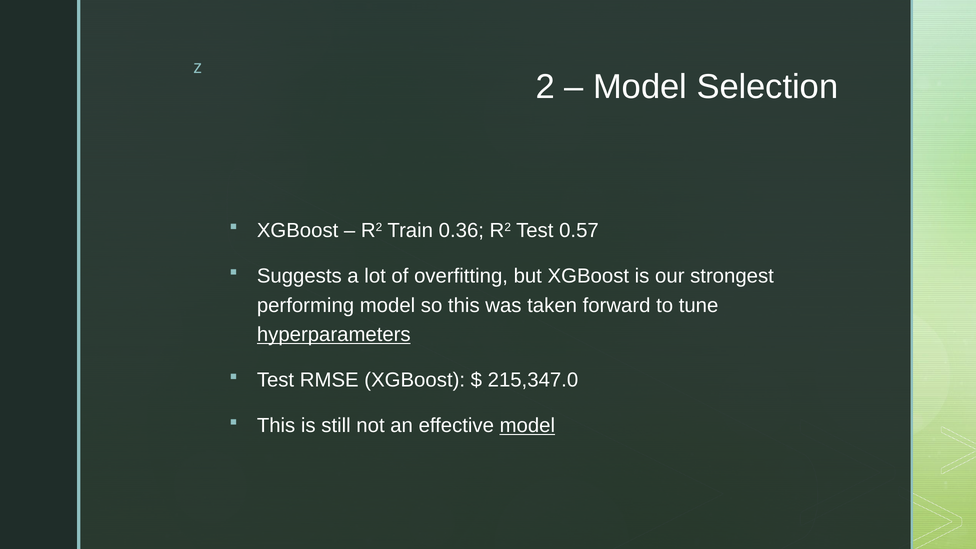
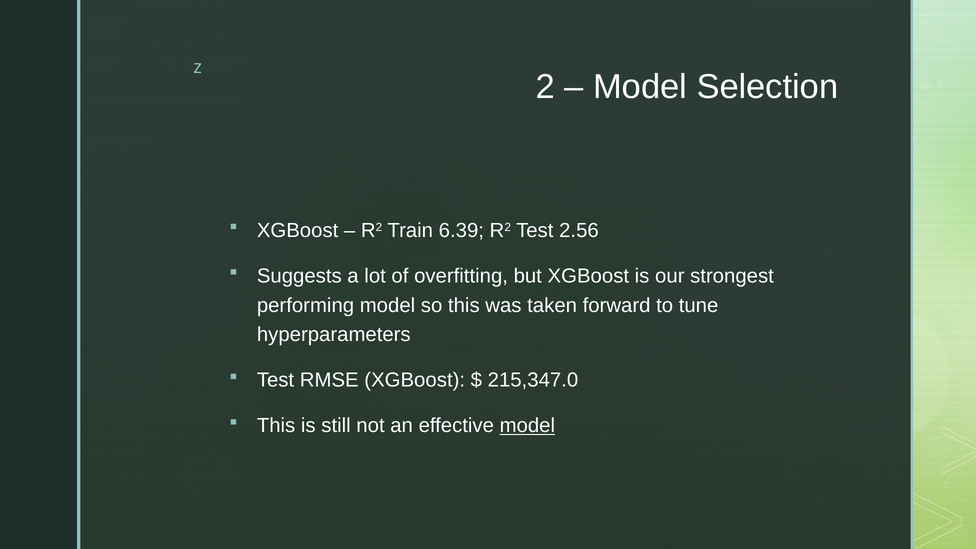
0.36: 0.36 -> 6.39 (461, 230)
0.57: 0.57 -> 2.56 (579, 230)
hyperparameters underline: present -> none (334, 335)
